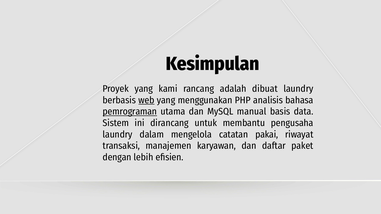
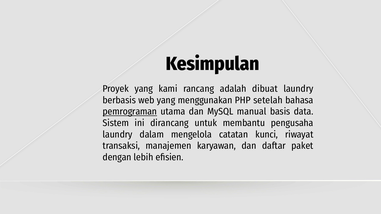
web underline: present -> none (146, 100)
analisis: analisis -> setelah (268, 100)
pakai: pakai -> kunci (267, 135)
